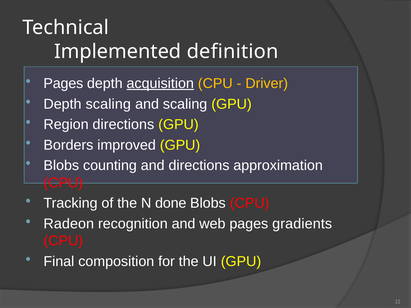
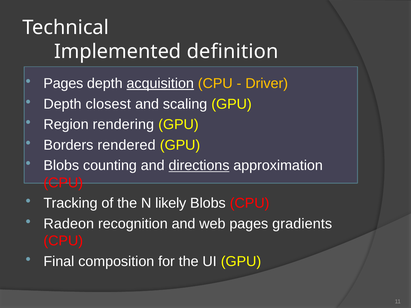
Depth scaling: scaling -> closest (108, 104)
Region directions: directions -> rendering (123, 125)
improved: improved -> rendered (126, 145)
directions underline: none -> present (199, 166)
done: done -> likely (171, 203)
